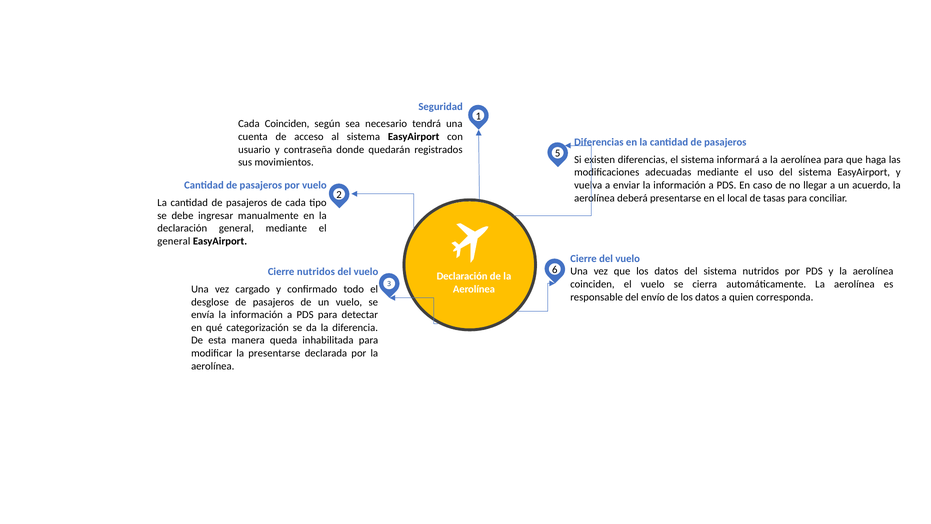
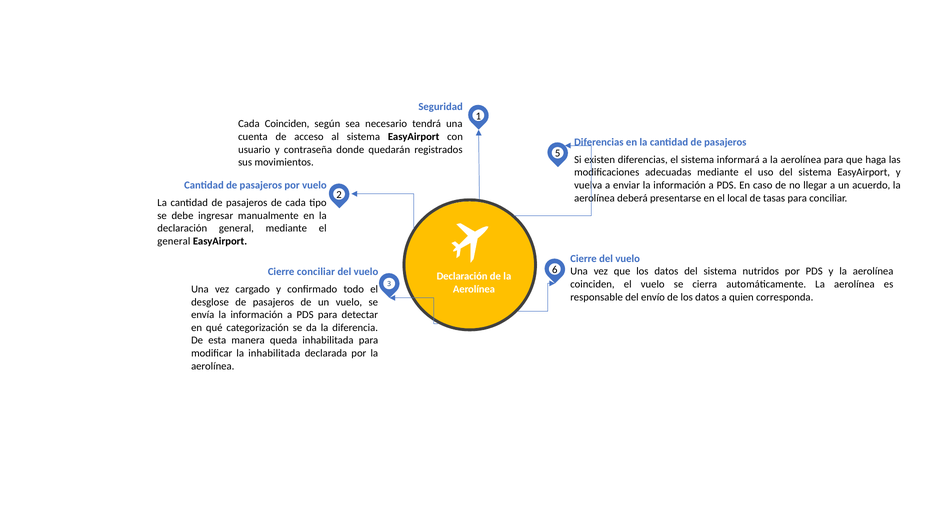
Cierre nutridos: nutridos -> conciliar (316, 272)
la presentarse: presentarse -> inhabilitada (274, 353)
